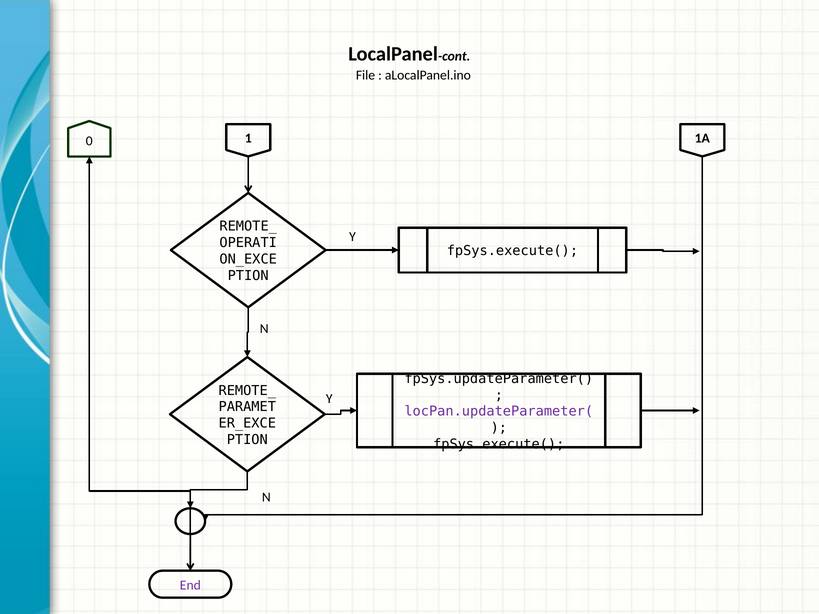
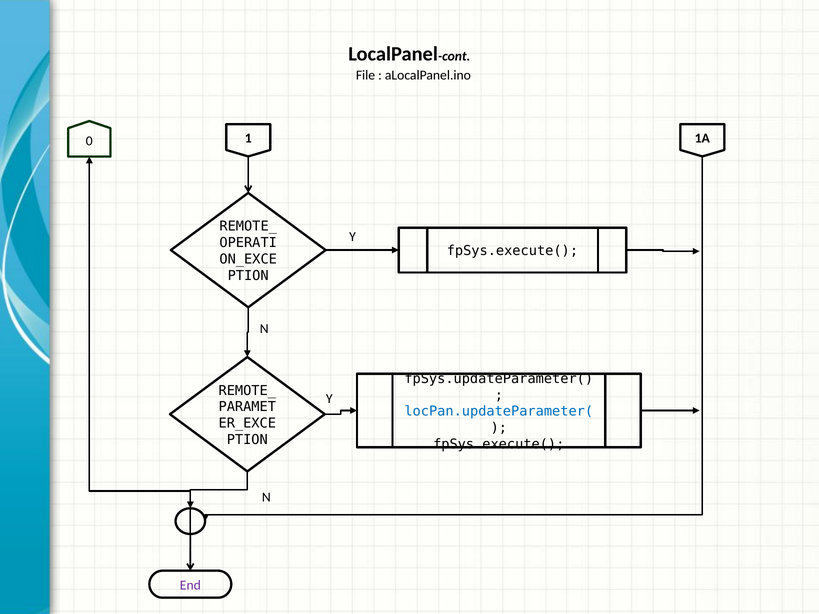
locPan.updateParameter( colour: purple -> blue (499, 412)
